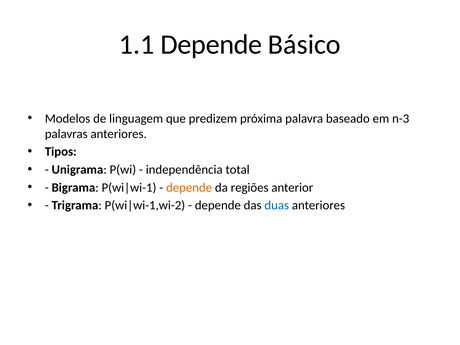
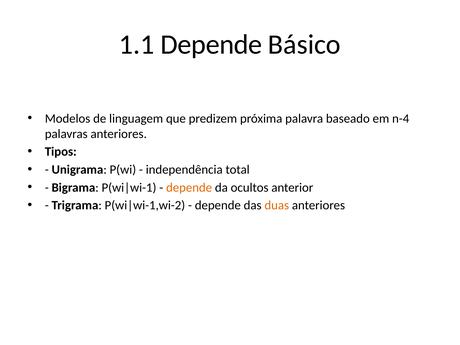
n-3: n-3 -> n-4 (401, 118)
regiões: regiões -> ocultos (250, 187)
duas colour: blue -> orange (277, 205)
